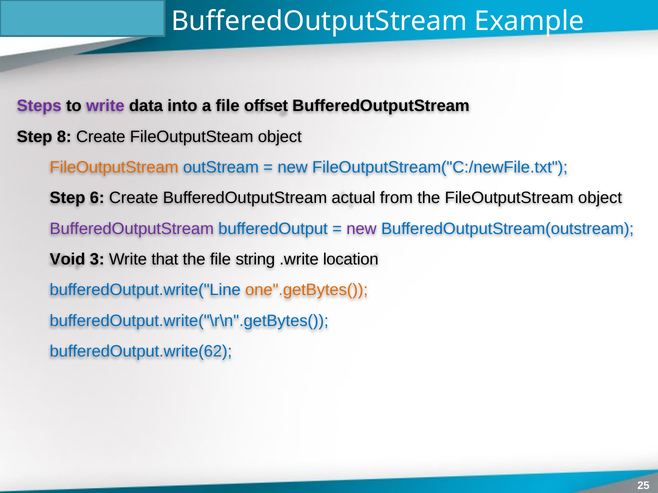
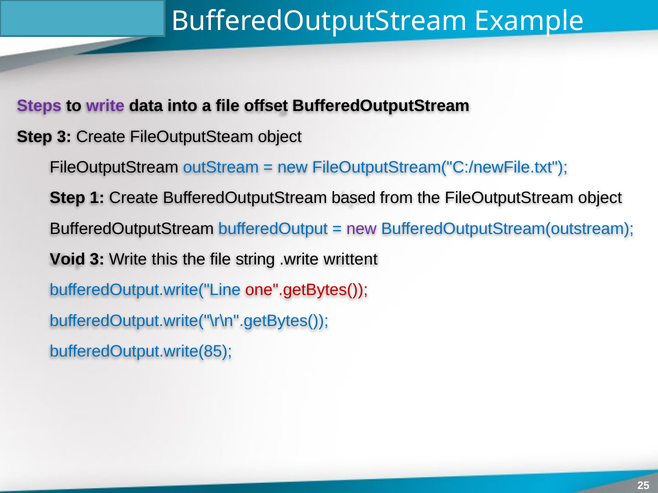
Step 8: 8 -> 3 (64, 137)
FileOutputStream colour: orange -> black (114, 167)
6: 6 -> 1 (97, 198)
actual: actual -> based (354, 198)
BufferedOutputStream colour: purple -> black (132, 229)
that: that -> this (165, 260)
location: location -> writtent (351, 260)
one".getBytes( colour: orange -> red (307, 290)
bufferedOutput.write(62: bufferedOutput.write(62 -> bufferedOutput.write(85 (141, 352)
